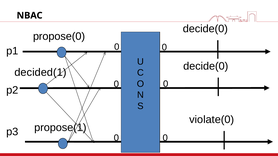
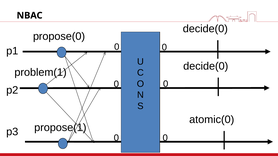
decided(1: decided(1 -> problem(1 (41, 73)
violate(0: violate(0 -> atomic(0 (212, 120)
